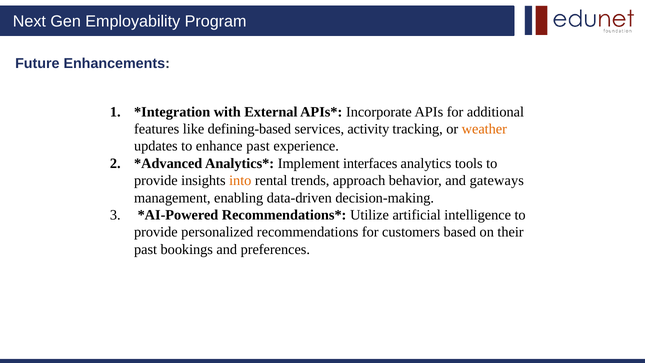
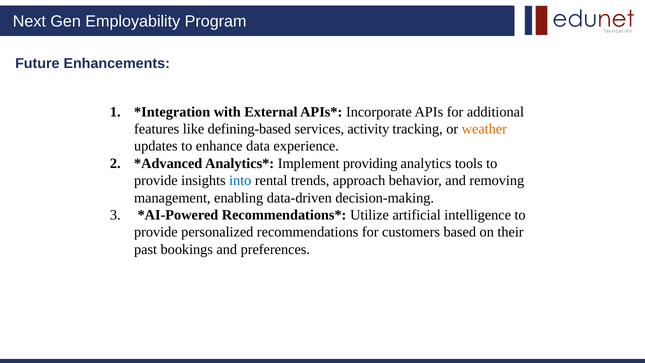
enhance past: past -> data (258, 146)
interfaces: interfaces -> providing (370, 163)
into colour: orange -> blue (240, 181)
gateways: gateways -> removing (497, 181)
